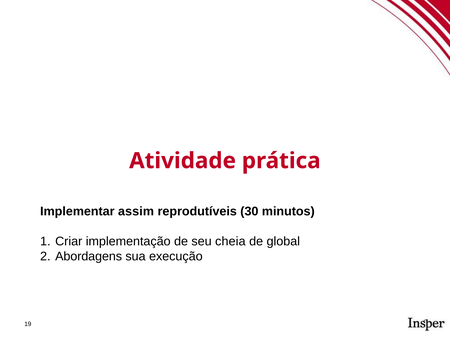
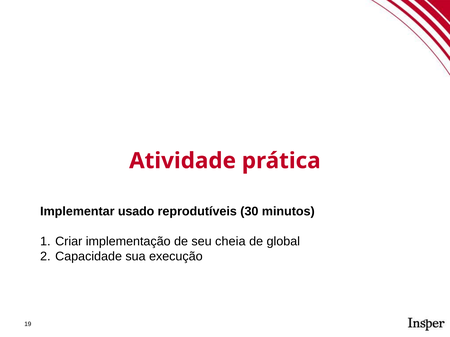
assim: assim -> usado (136, 212)
Abordagens: Abordagens -> Capacidade (89, 257)
